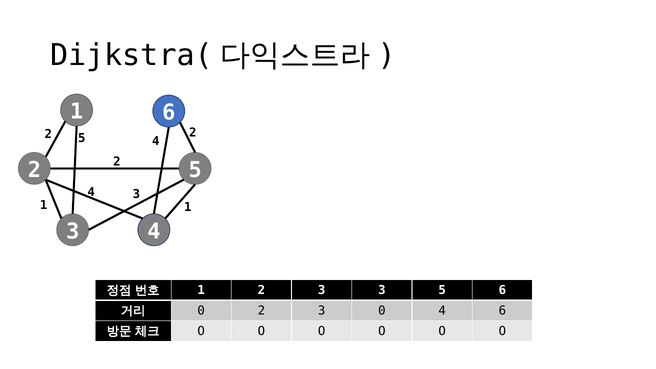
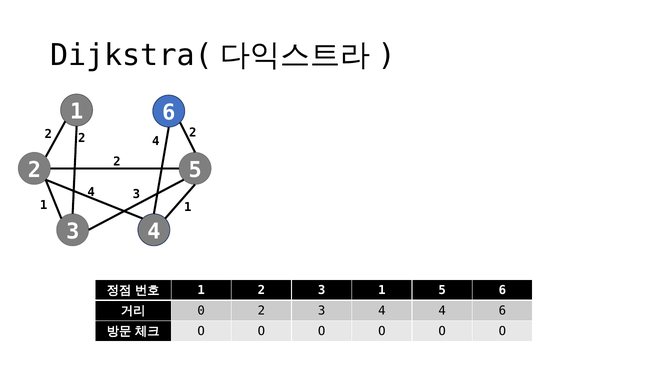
5: 5 -> 2 (82, 138)
3 3: 3 -> 1 (382, 290)
0 2 3 0: 0 -> 4 (382, 311)
